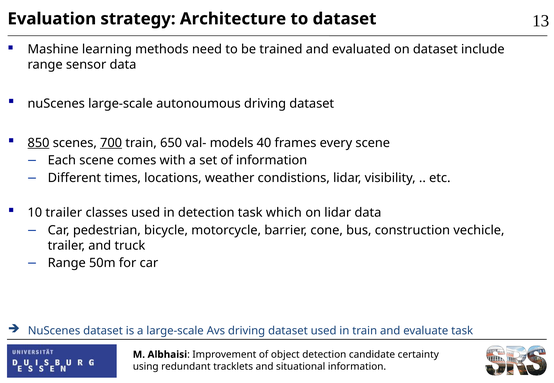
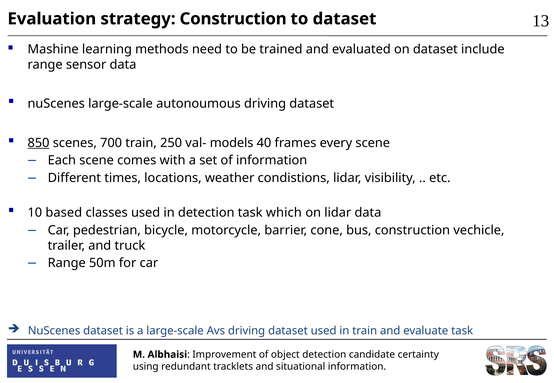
strategy Architecture: Architecture -> Construction (233, 19)
700 underline: present -> none (111, 143)
650: 650 -> 250 (171, 143)
10 trailer: trailer -> based (64, 213)
